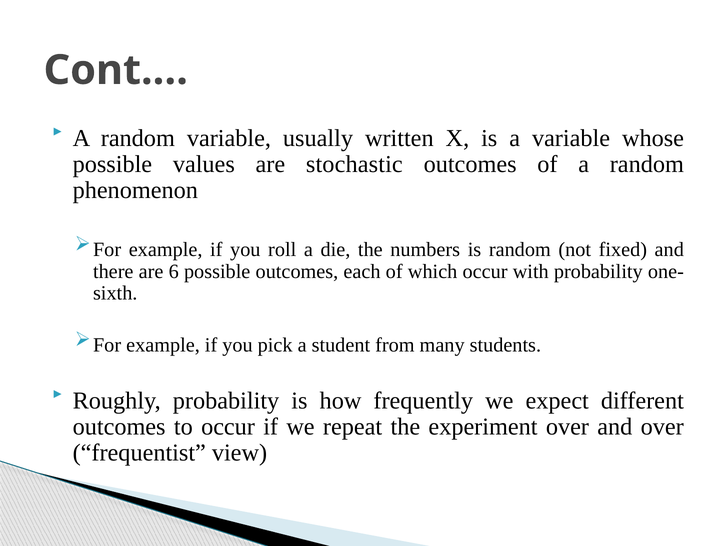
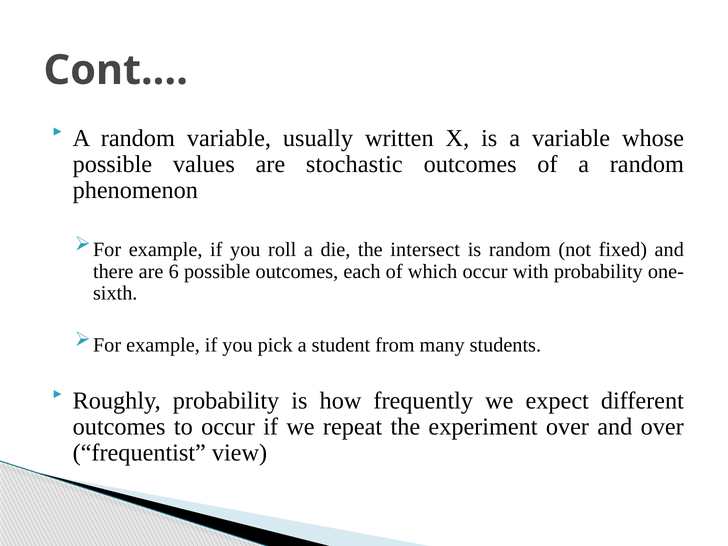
numbers: numbers -> intersect (425, 250)
